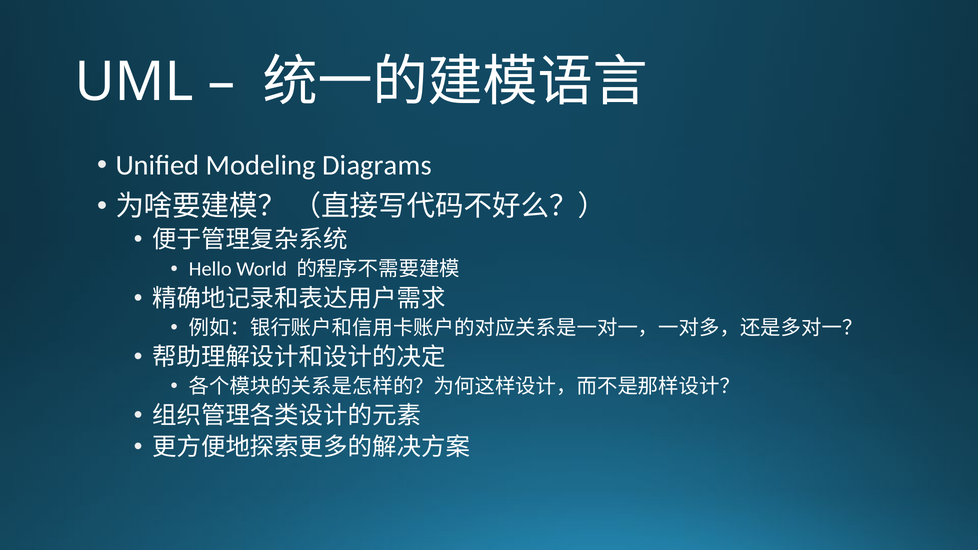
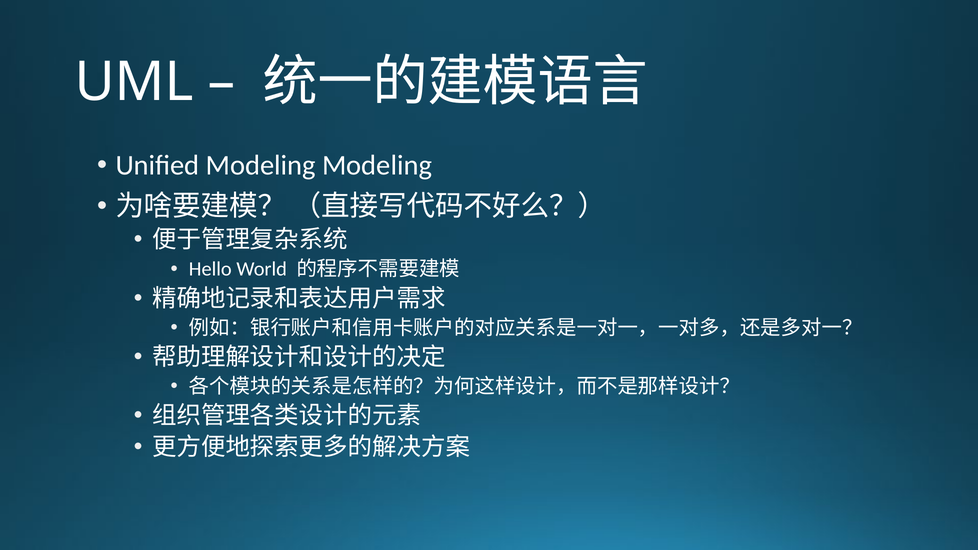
Modeling Diagrams: Diagrams -> Modeling (377, 165)
